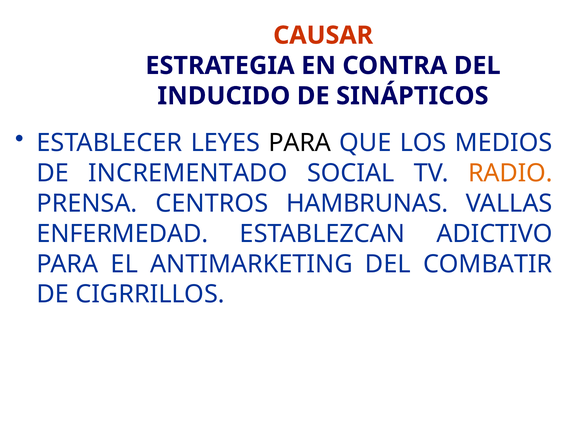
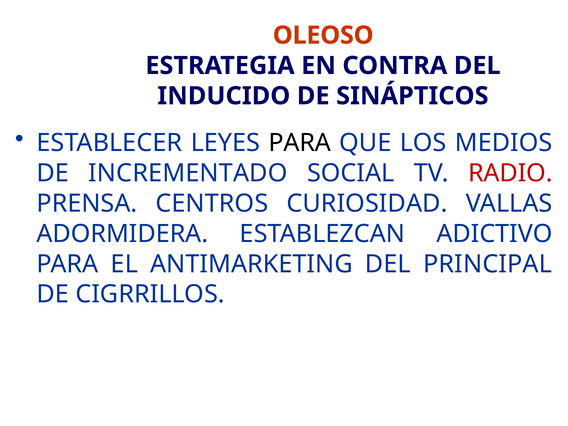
CAUSAR: CAUSAR -> OLEOSO (323, 35)
RADIO colour: orange -> red (510, 173)
HAMBRUNAS: HAMBRUNAS -> CURIOSIDAD (367, 203)
ENFERMEDAD: ENFERMEDAD -> ADORMIDERA (122, 234)
COMBATIR: COMBATIR -> PRINCIPAL (488, 264)
